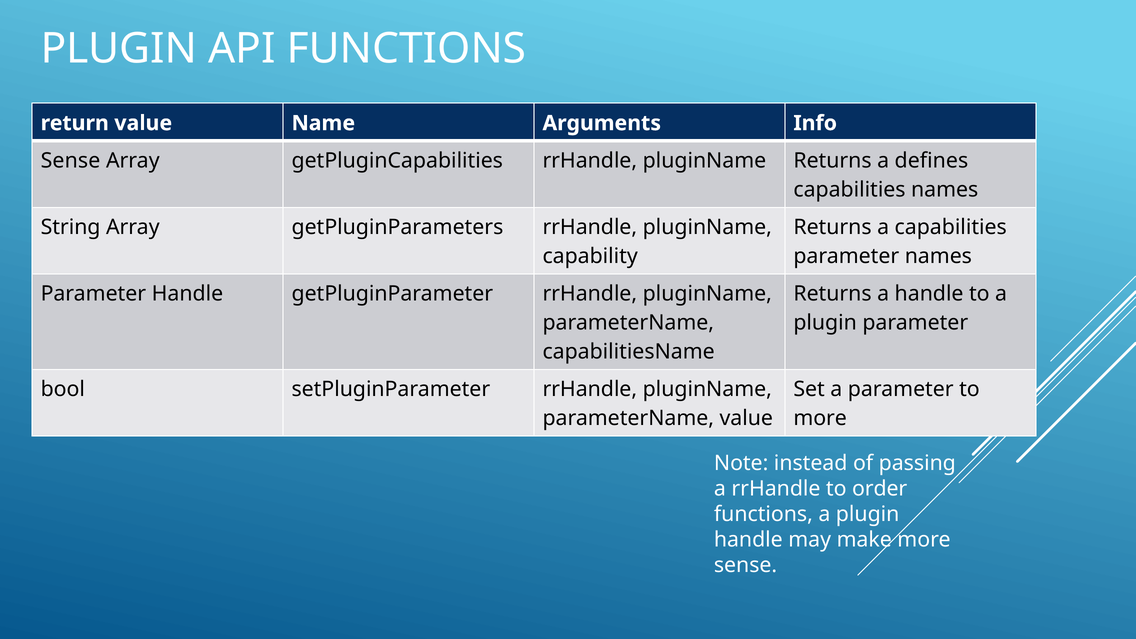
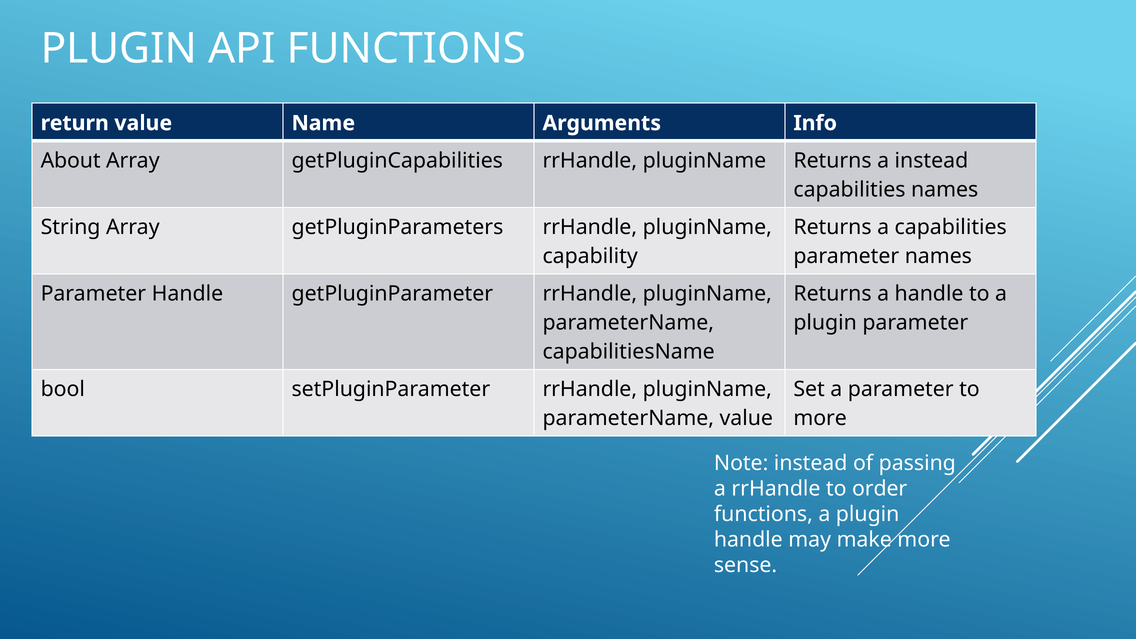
Sense: Sense -> About (71, 161)
a defines: defines -> instead (931, 161)
